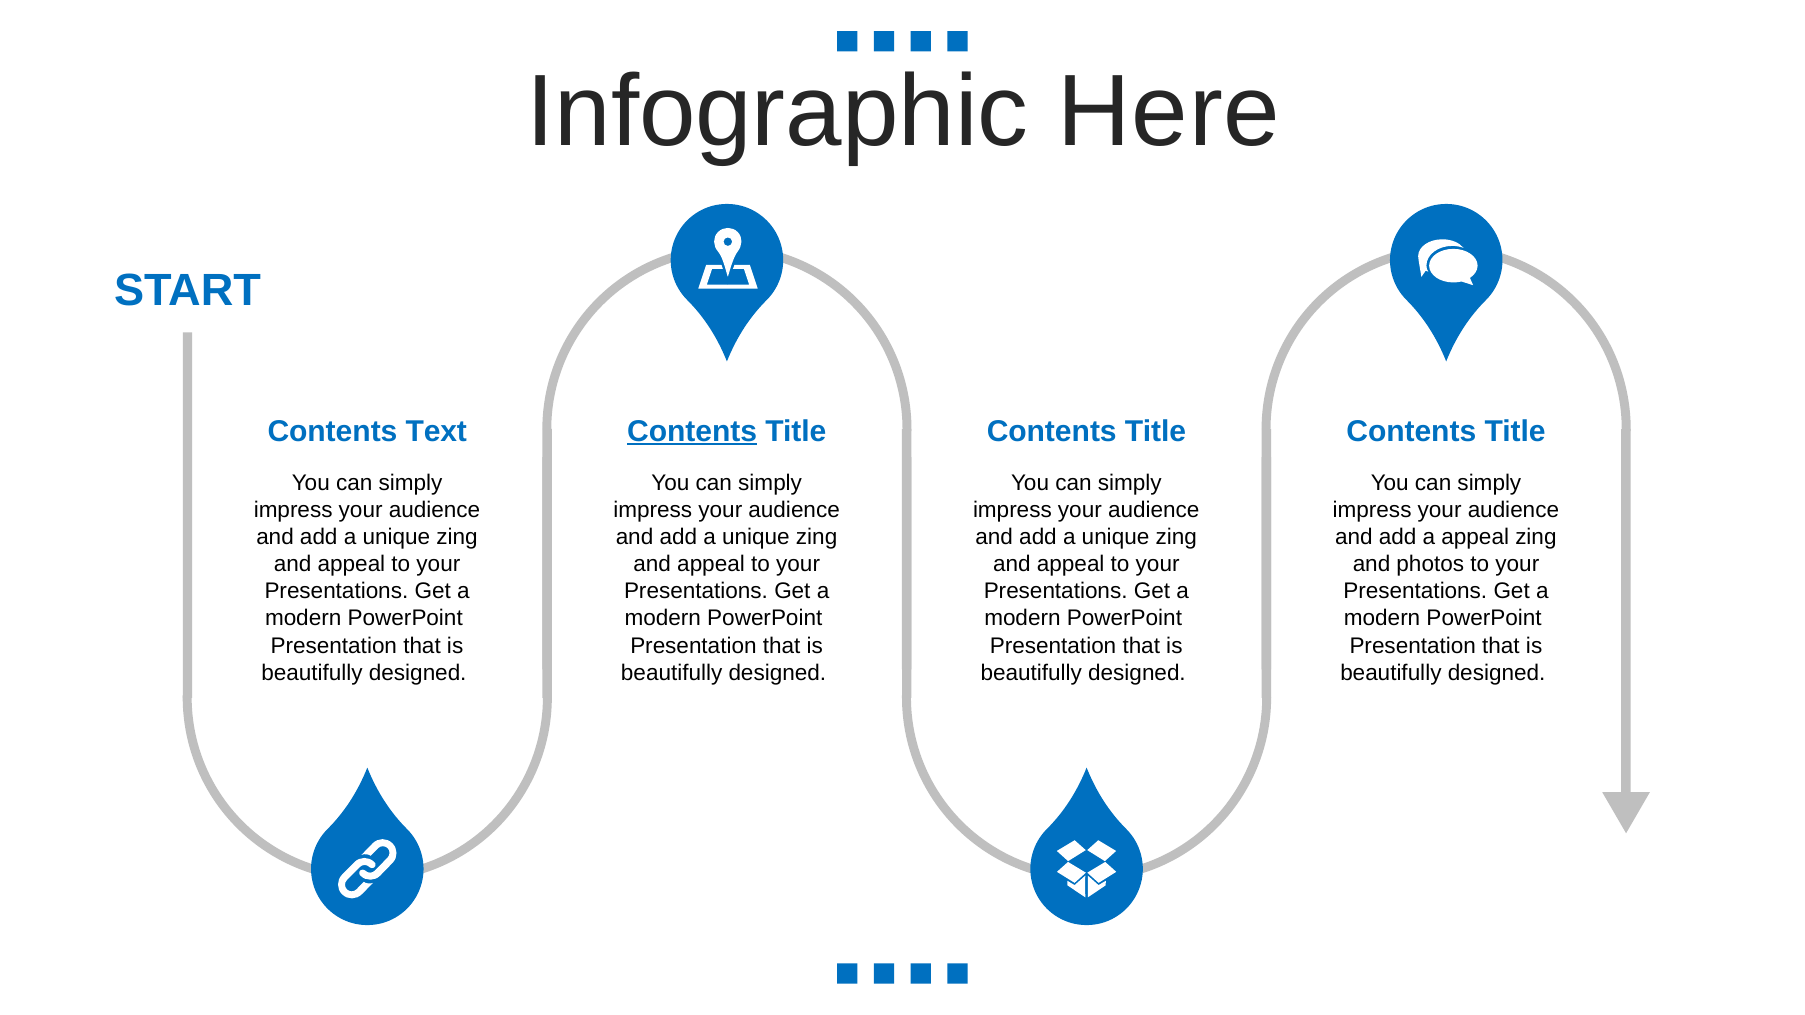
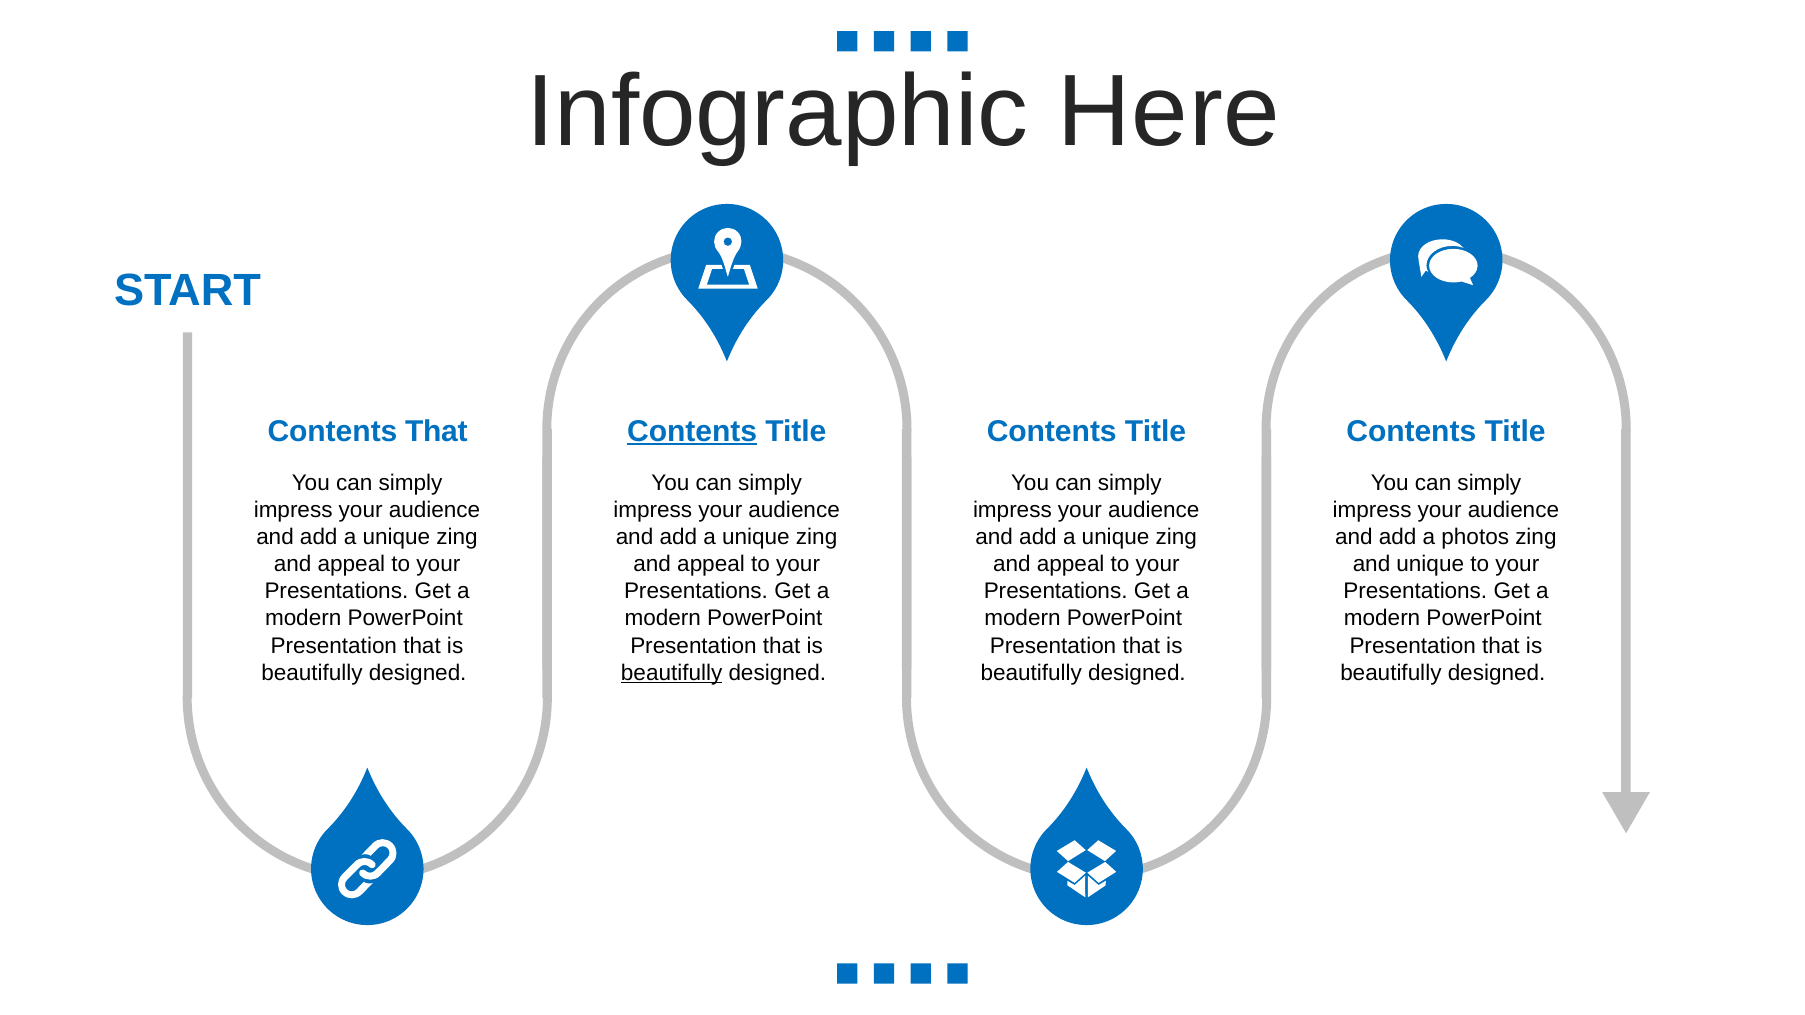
Contents Text: Text -> That (436, 432)
a appeal: appeal -> photos (1475, 538)
and photos: photos -> unique (1430, 565)
beautifully underline: none -> present (672, 673)
